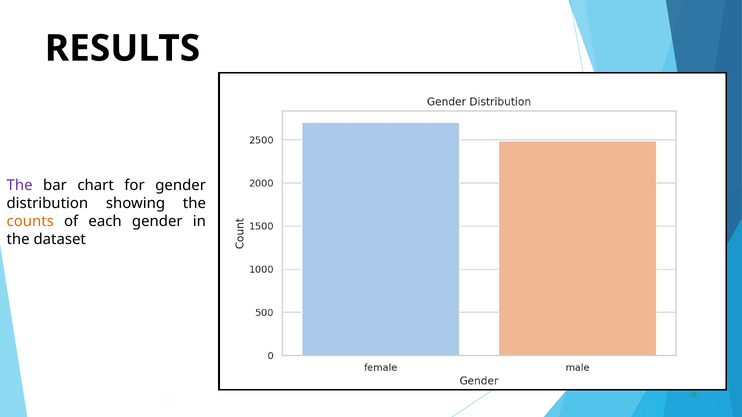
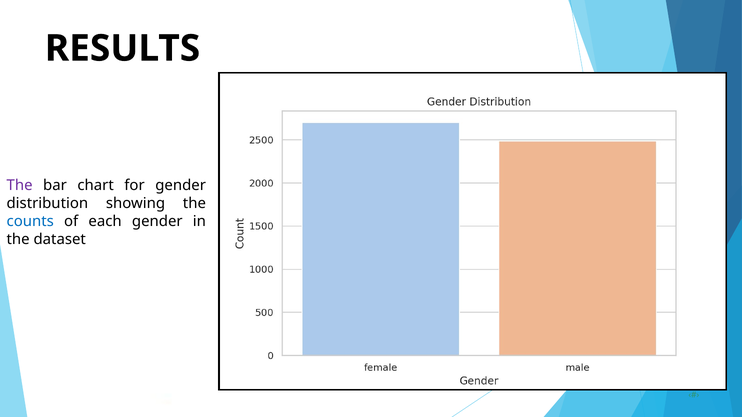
counts colour: orange -> blue (30, 221)
